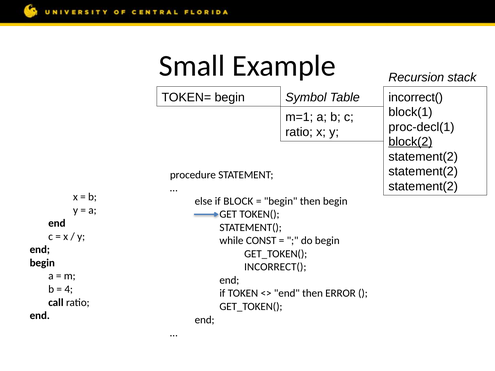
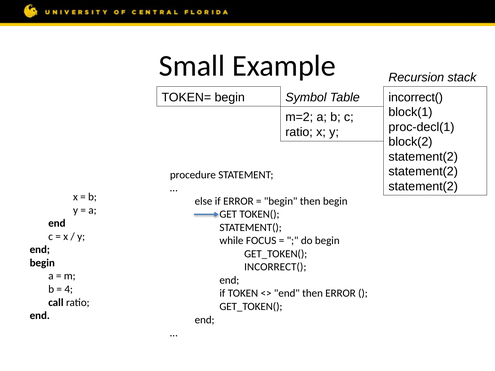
m=1: m=1 -> m=2 (299, 117)
block(2 underline: present -> none (410, 142)
if BLOCK: BLOCK -> ERROR (238, 201)
while CONST: CONST -> FOCUS (261, 241)
